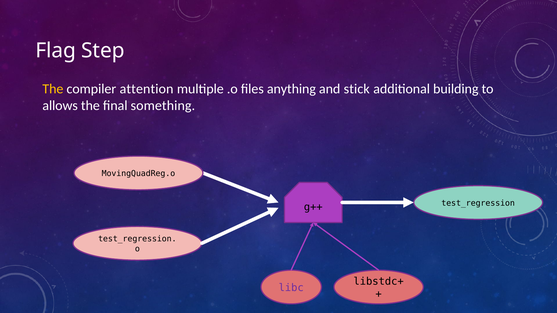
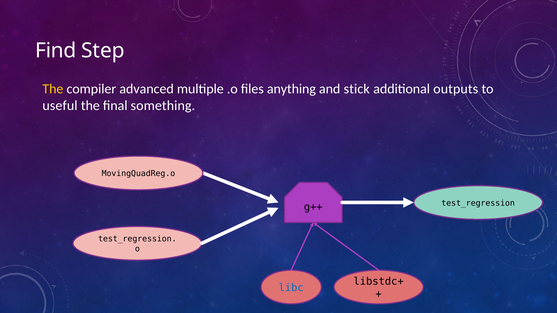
Flag: Flag -> Find (56, 51)
attention: attention -> advanced (147, 89)
building: building -> outputs (456, 89)
allows: allows -> useful (60, 106)
libc colour: purple -> blue (291, 288)
